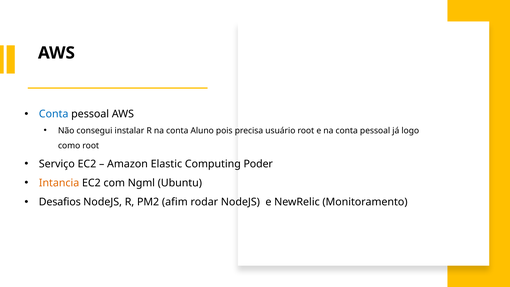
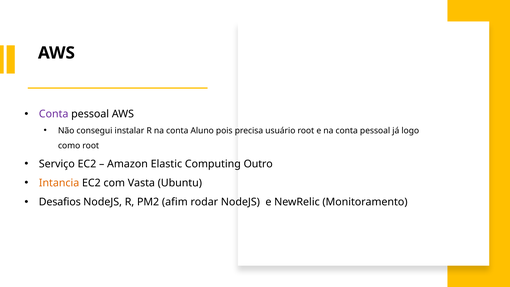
Conta colour: blue -> purple (54, 114)
Poder: Poder -> Outro (258, 164)
Ngml: Ngml -> Vasta (141, 183)
